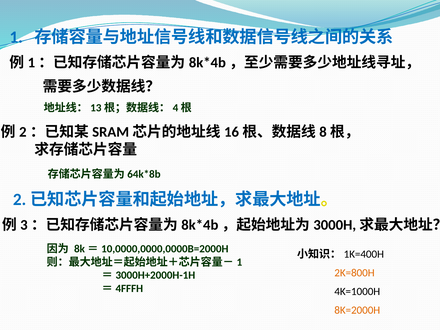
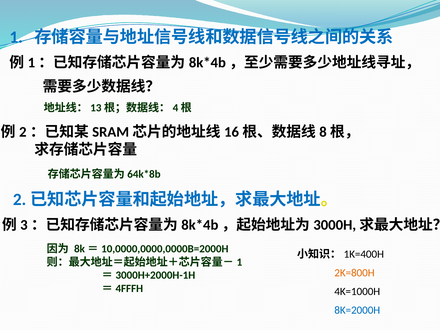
8K=2000H colour: orange -> blue (357, 310)
